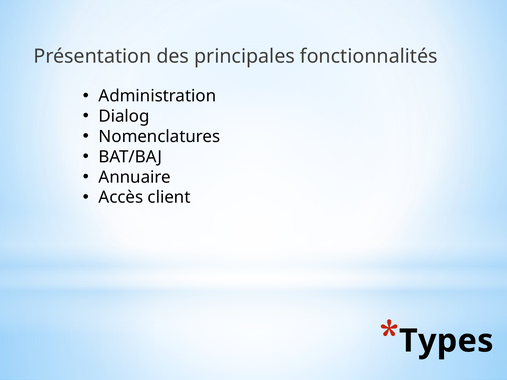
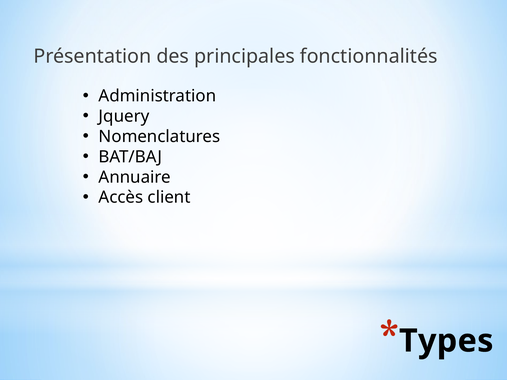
Dialog: Dialog -> Jquery (124, 116)
